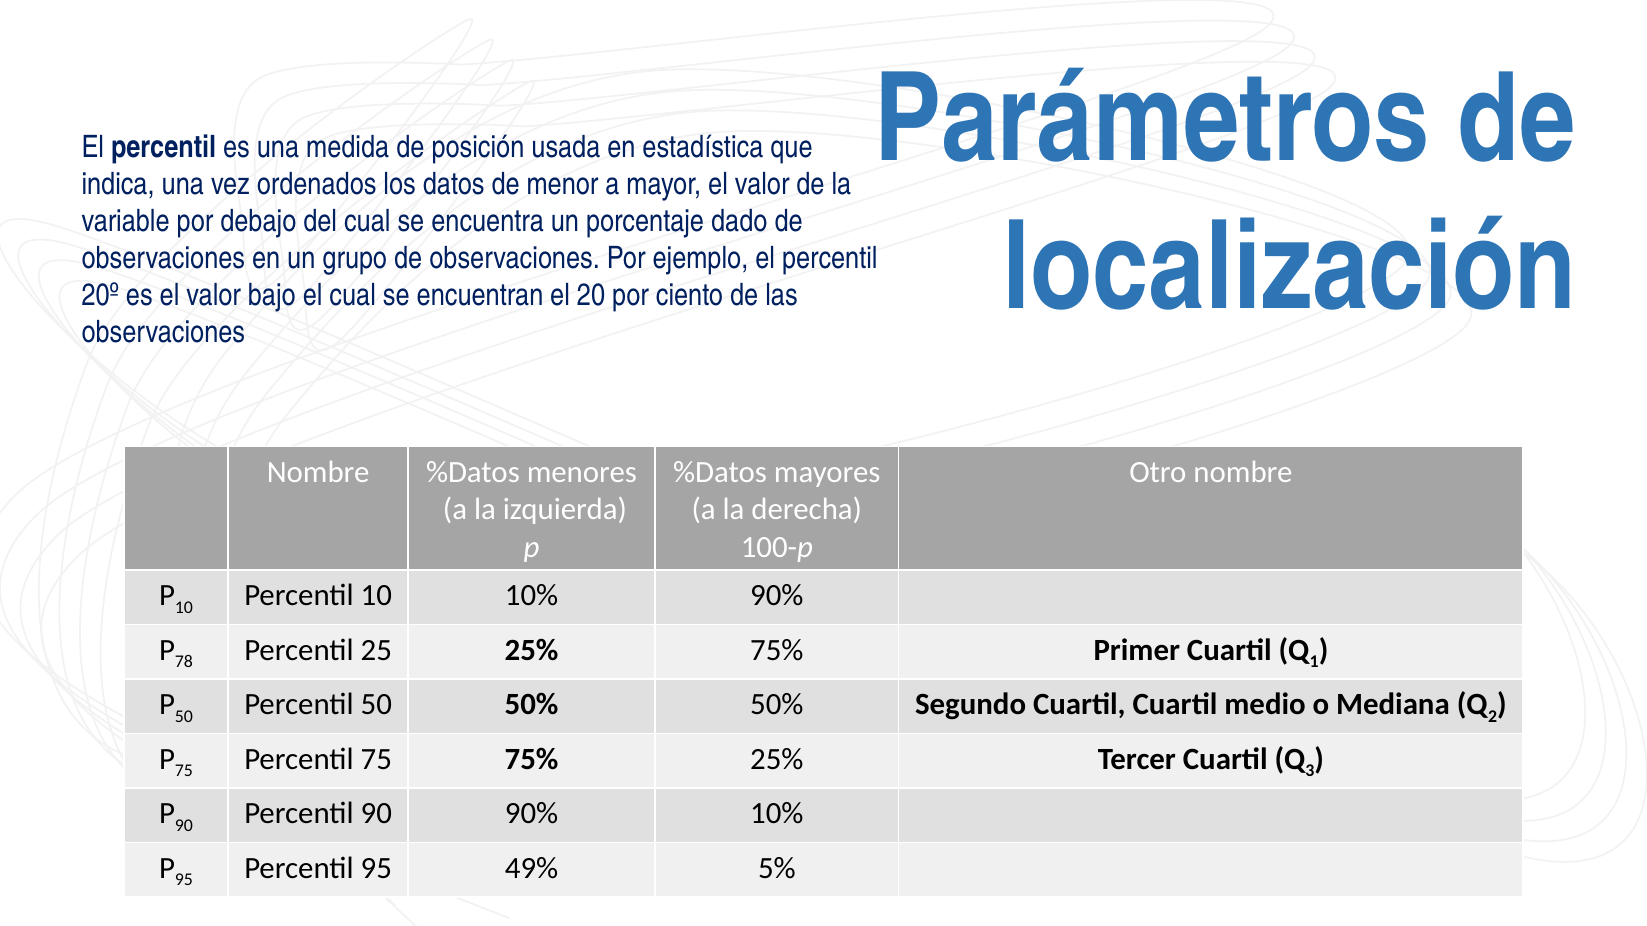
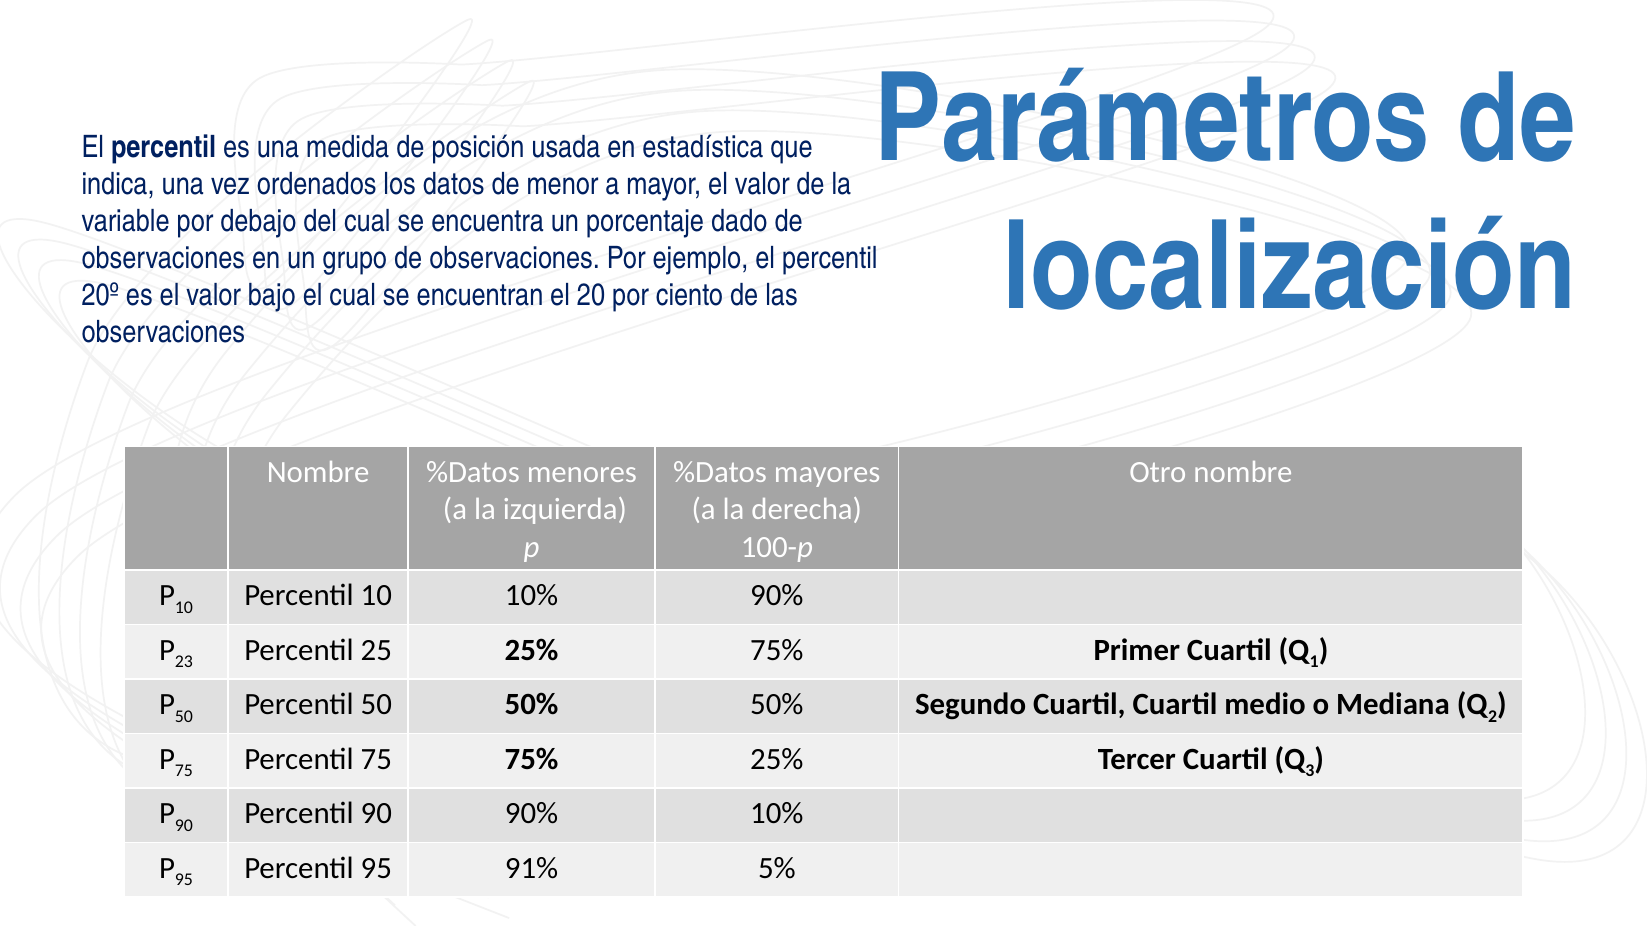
78: 78 -> 23 (184, 662)
49%: 49% -> 91% (532, 868)
